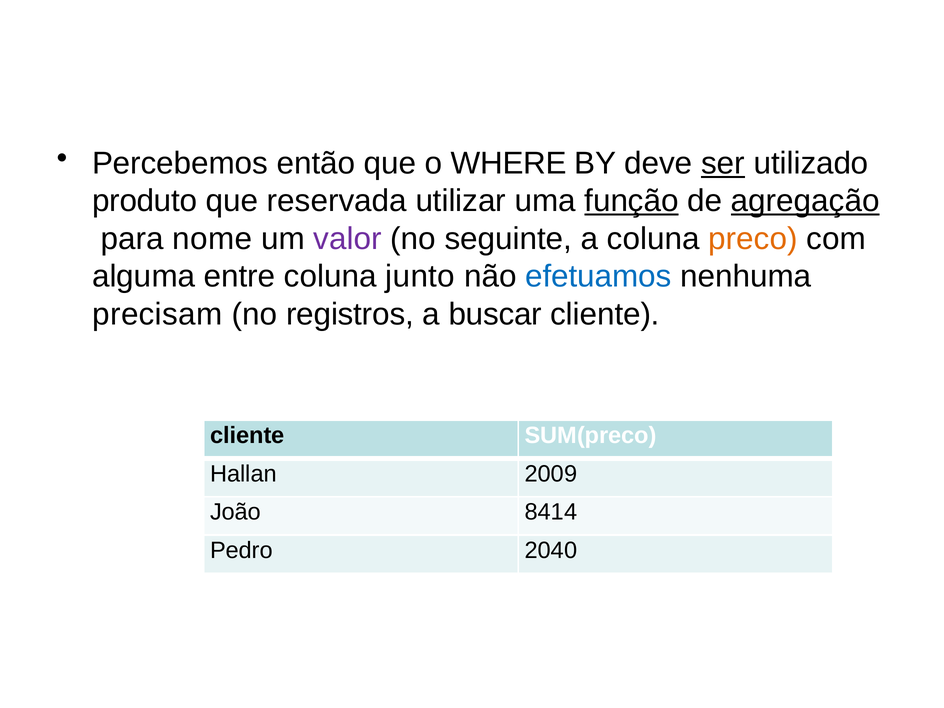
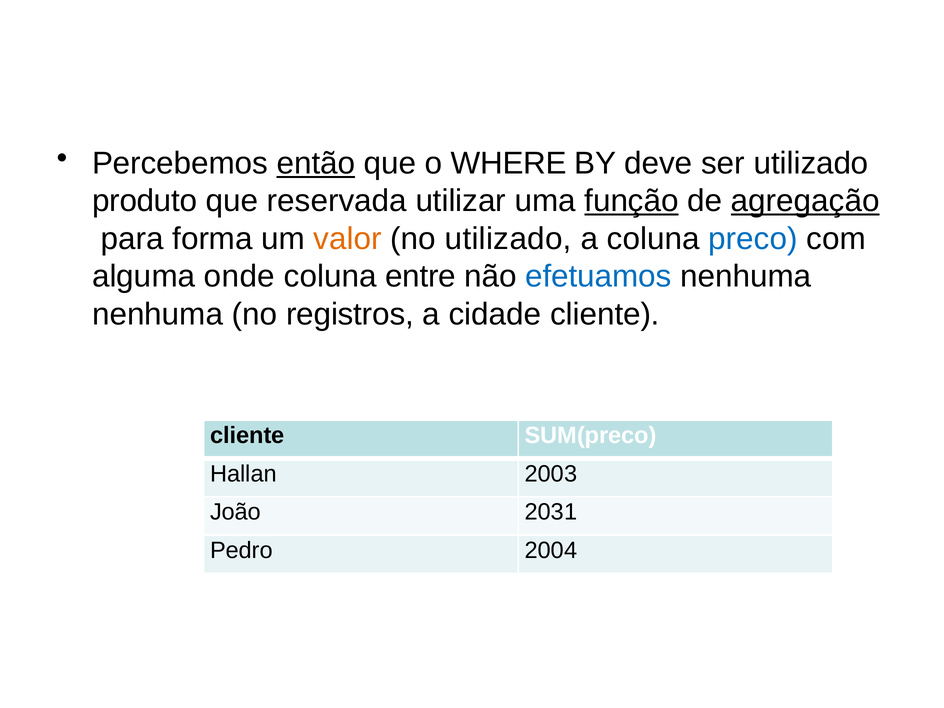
então underline: none -> present (316, 163)
ser underline: present -> none (723, 163)
nome: nome -> forma (212, 239)
valor colour: purple -> orange (348, 239)
no seguinte: seguinte -> utilizado (508, 239)
preco colour: orange -> blue (753, 239)
entre: entre -> onde (239, 277)
junto: junto -> entre (420, 277)
precisam: precisam -> nenhuma (158, 314)
buscar: buscar -> cidade (495, 314)
2009: 2009 -> 2003 (551, 474)
8414: 8414 -> 2031 (551, 512)
2040: 2040 -> 2004 (551, 550)
